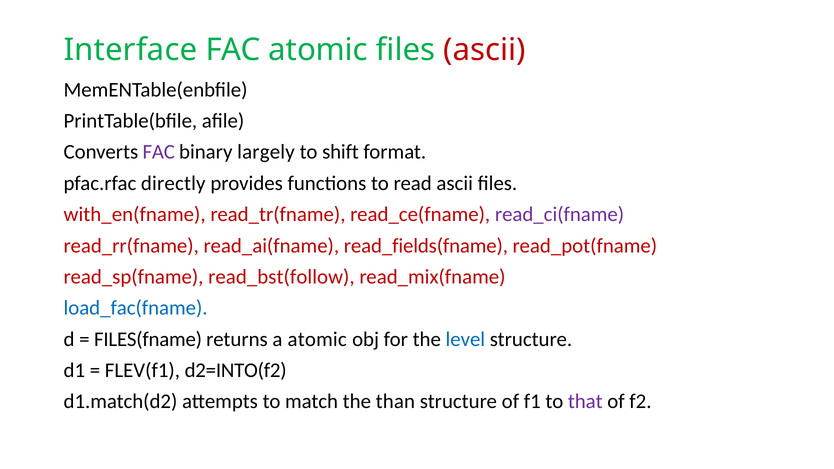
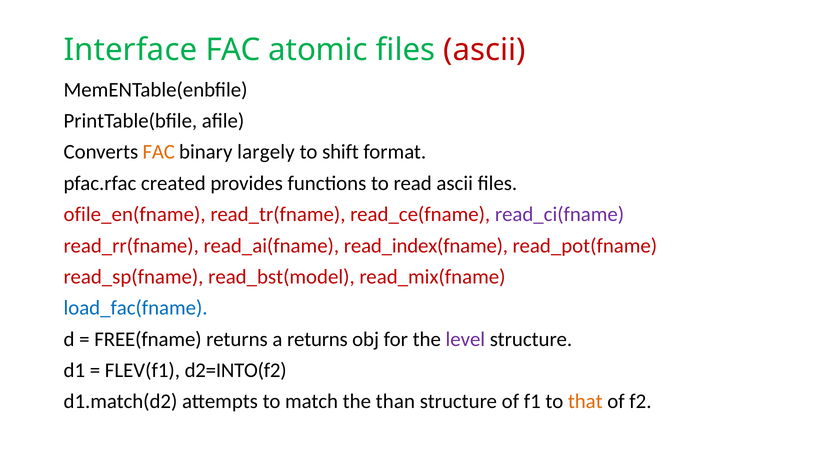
FAC colour: purple -> orange (159, 152)
directly: directly -> created (173, 183)
with_en(fname: with_en(fname -> ofile_en(fname (135, 215)
read_fields(fname: read_fields(fname -> read_index(fname (426, 246)
read_bst(follow: read_bst(follow -> read_bst(model (281, 277)
FILES(fname: FILES(fname -> FREE(fname (148, 339)
a atomic: atomic -> returns (317, 339)
level colour: blue -> purple (465, 339)
that colour: purple -> orange (585, 402)
